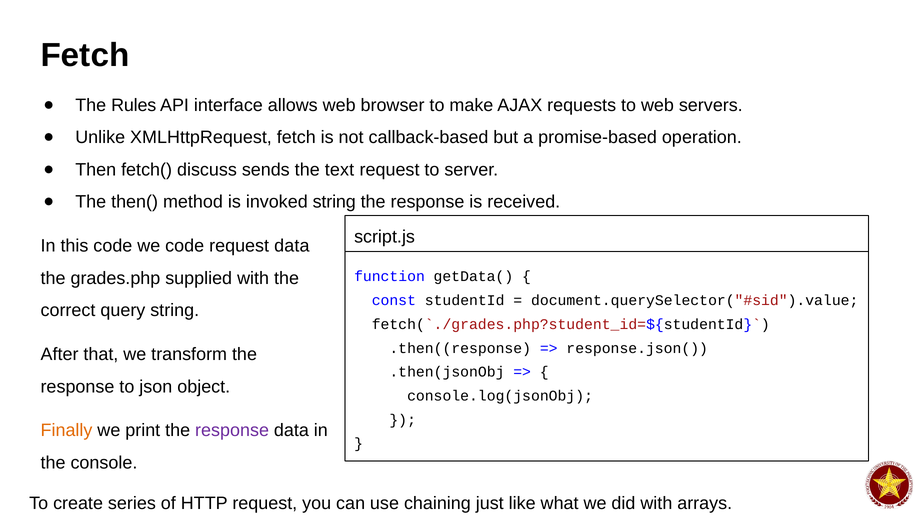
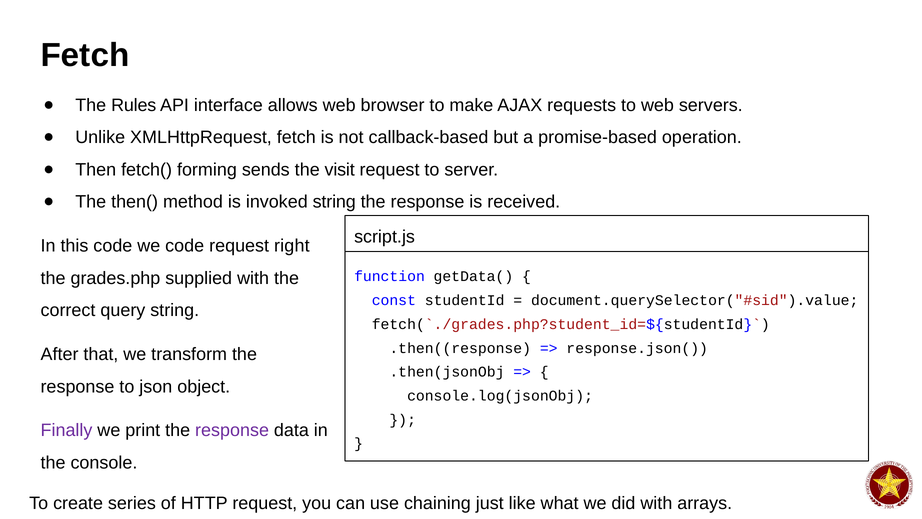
discuss: discuss -> forming (207, 170)
text: text -> visit (340, 170)
request data: data -> right (292, 246)
Finally colour: orange -> purple (67, 430)
